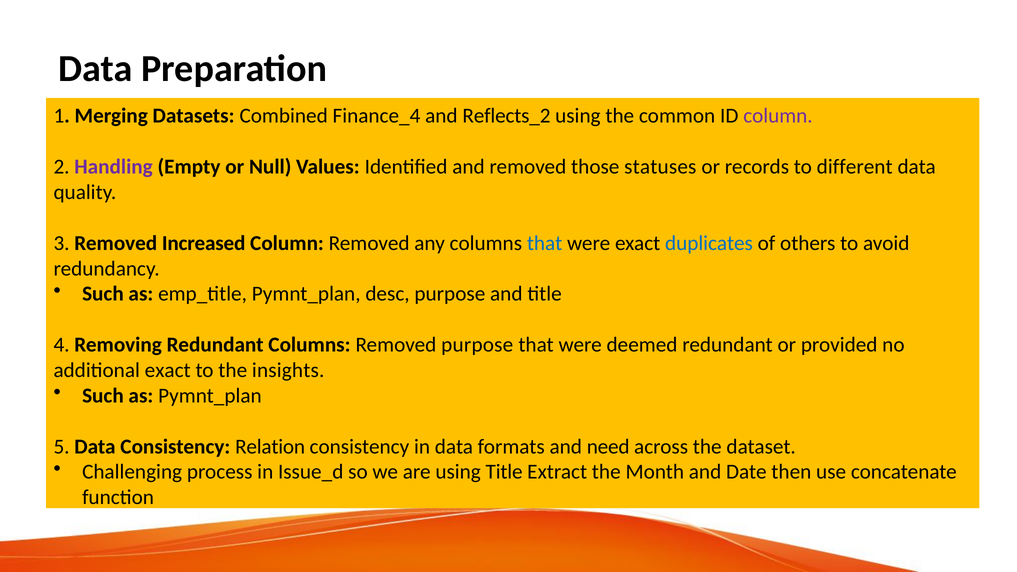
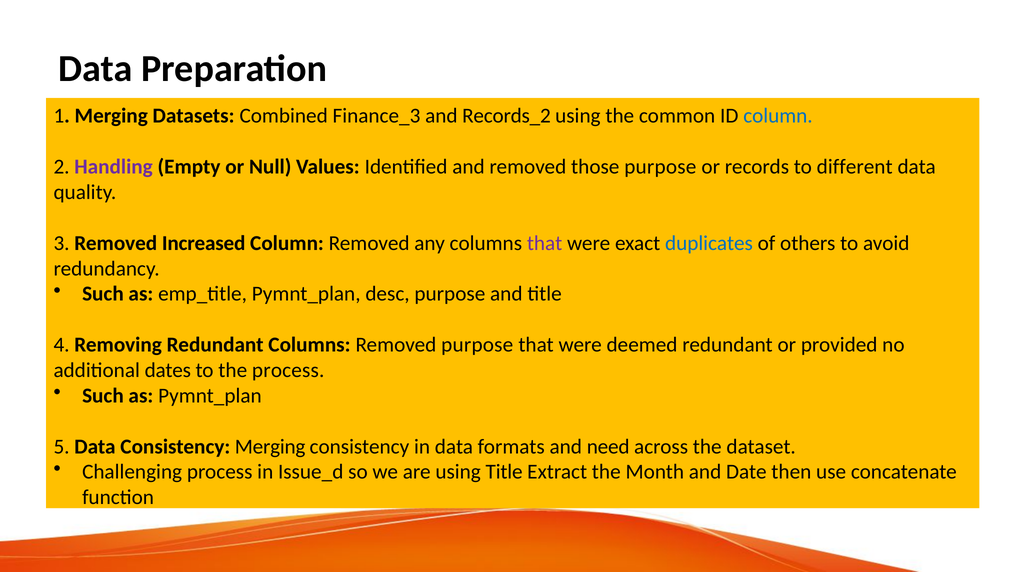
Finance_4: Finance_4 -> Finance_3 (376, 116)
Reflects_2: Reflects_2 -> Records_2 (506, 116)
column colour: purple -> blue (778, 116)
those statuses: statuses -> purpose (660, 167)
that colour: blue -> purple (545, 243)
additional exact: exact -> dates (168, 370)
the insights: insights -> process (288, 370)
Consistency Relation: Relation -> Merging (270, 447)
